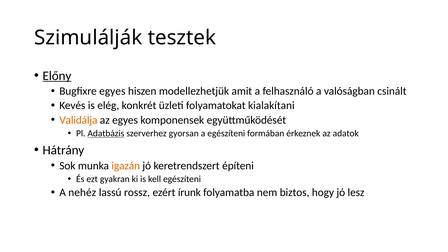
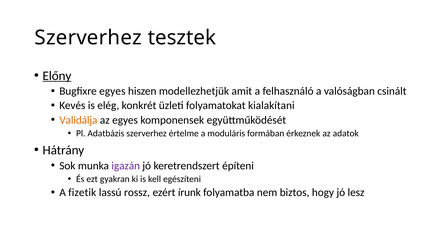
Szimulálják: Szimulálják -> Szerverhez (88, 38)
Adatbázis underline: present -> none (106, 133)
gyorsan: gyorsan -> értelme (184, 133)
a egészíteni: egészíteni -> moduláris (226, 133)
igazán colour: orange -> purple (126, 166)
nehéz: nehéz -> fizetik (82, 192)
